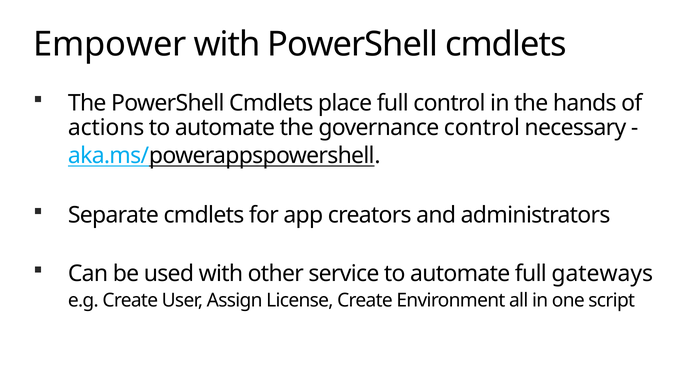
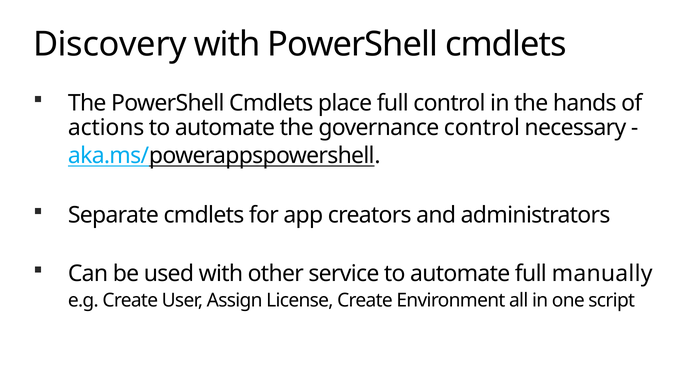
Empower: Empower -> Discovery (110, 44)
gateways: gateways -> manually (602, 273)
